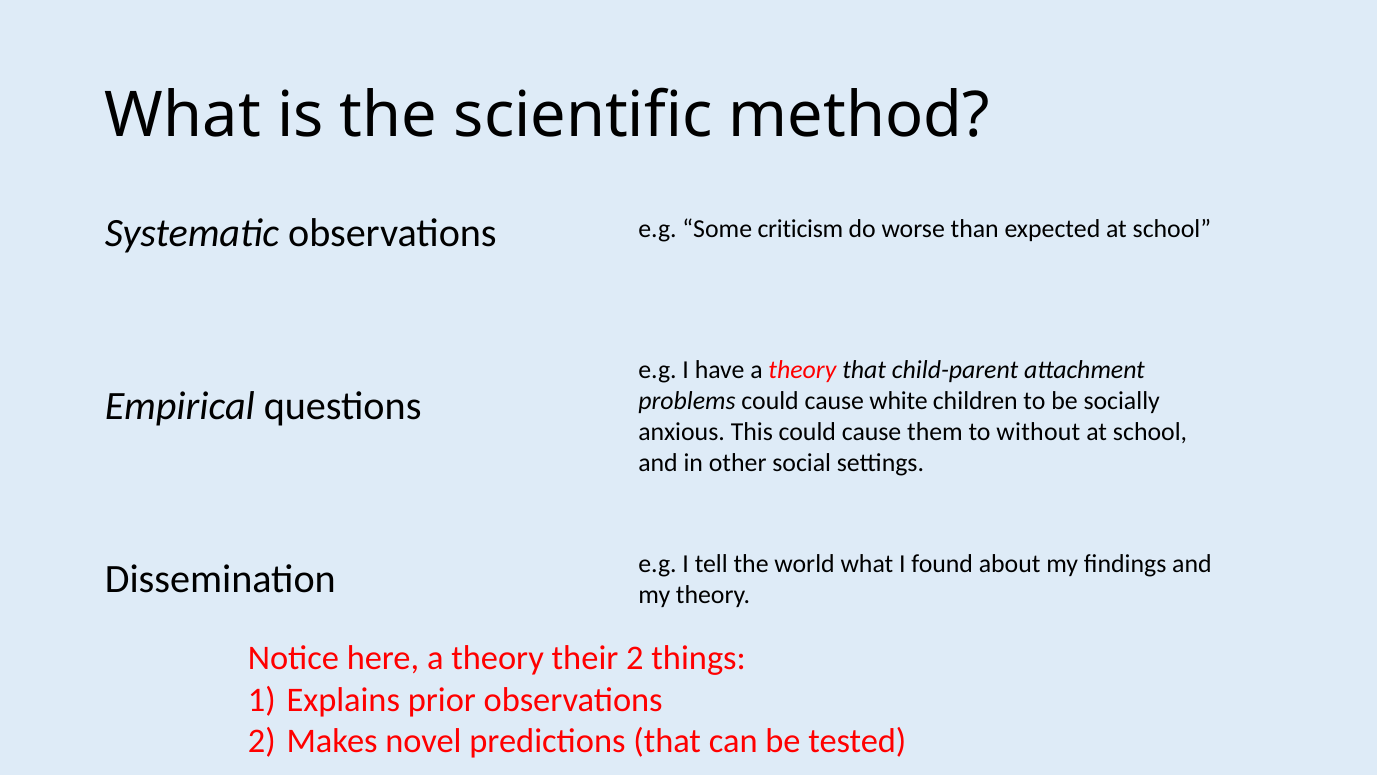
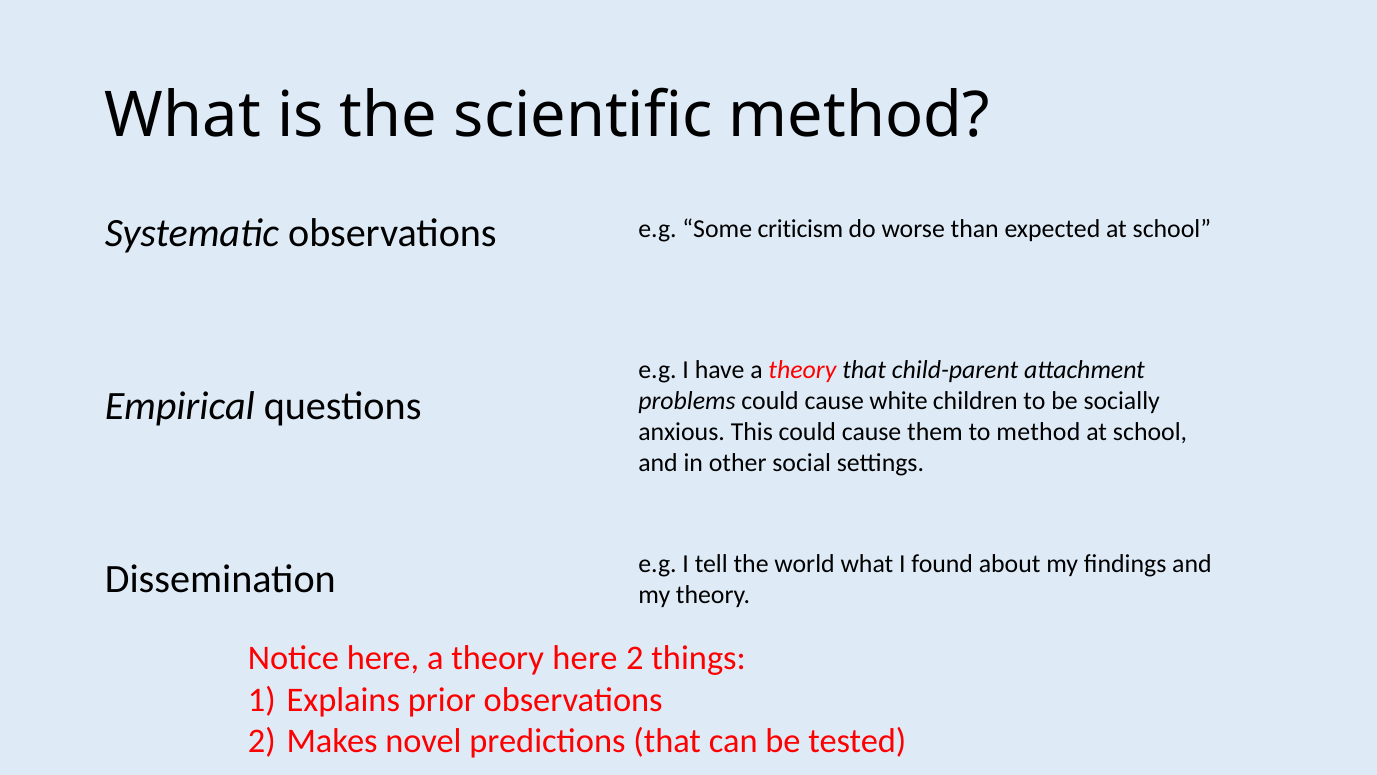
to without: without -> method (1038, 432)
theory their: their -> here (585, 658)
